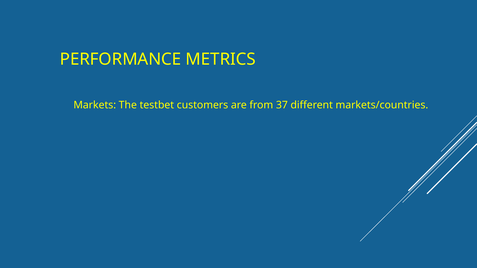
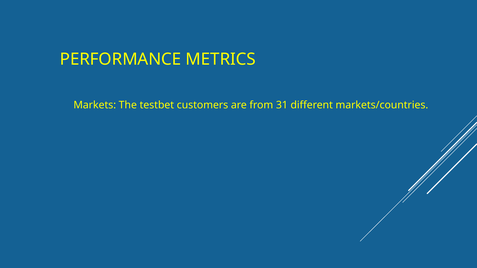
37: 37 -> 31 (282, 105)
